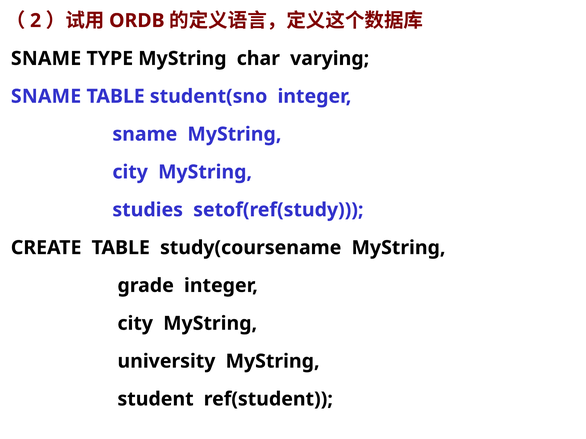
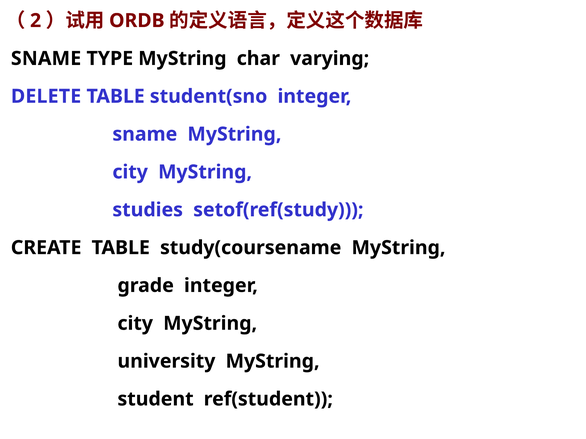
SNAME: SNAME -> DELETE (46, 96)
